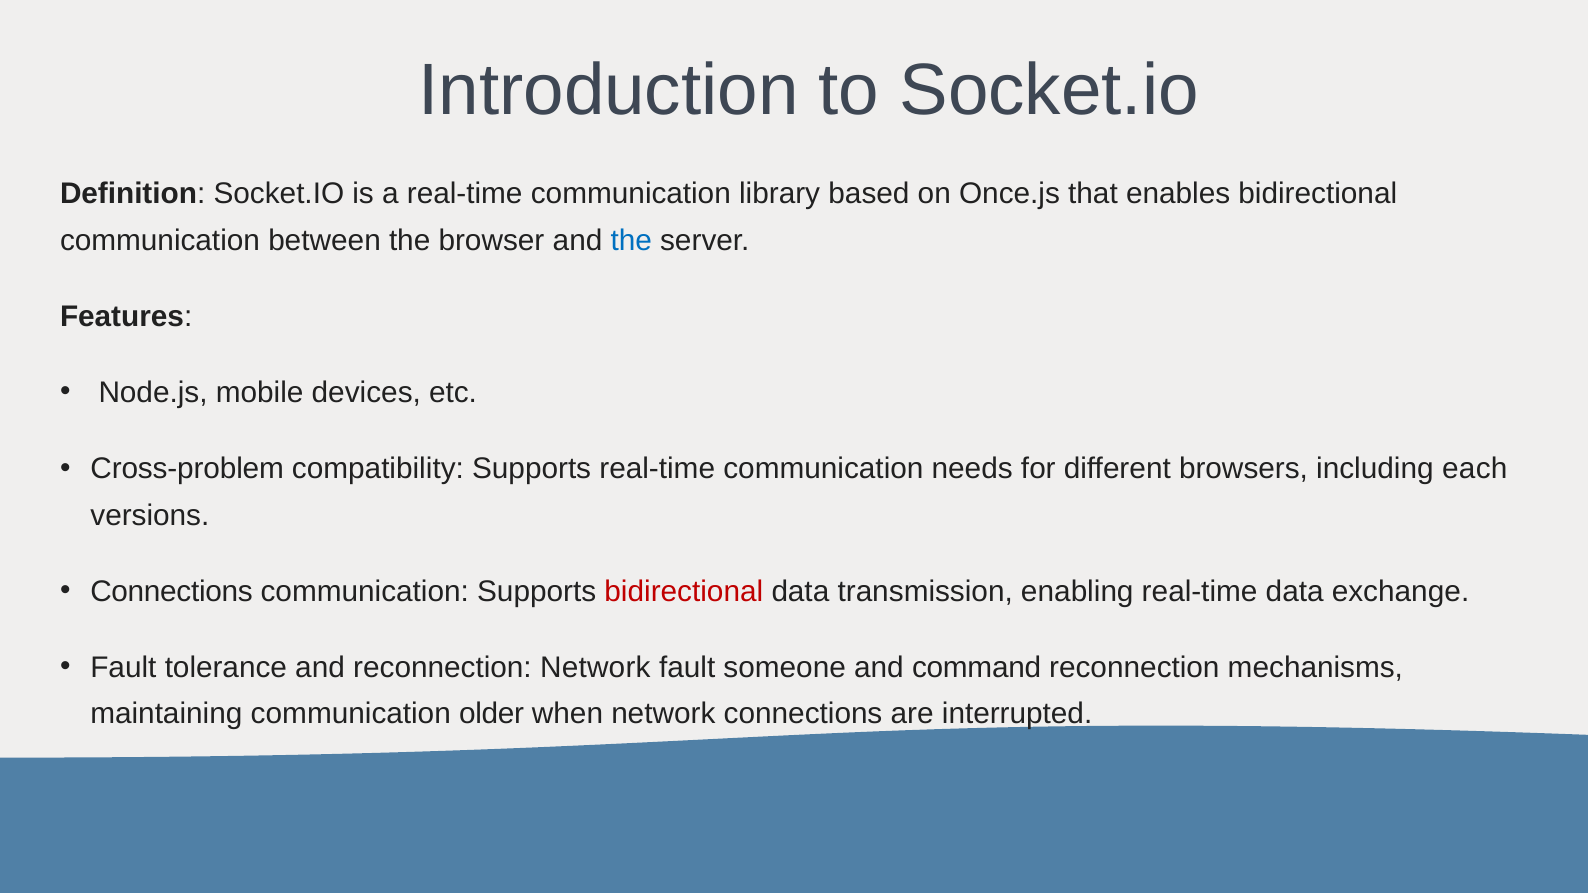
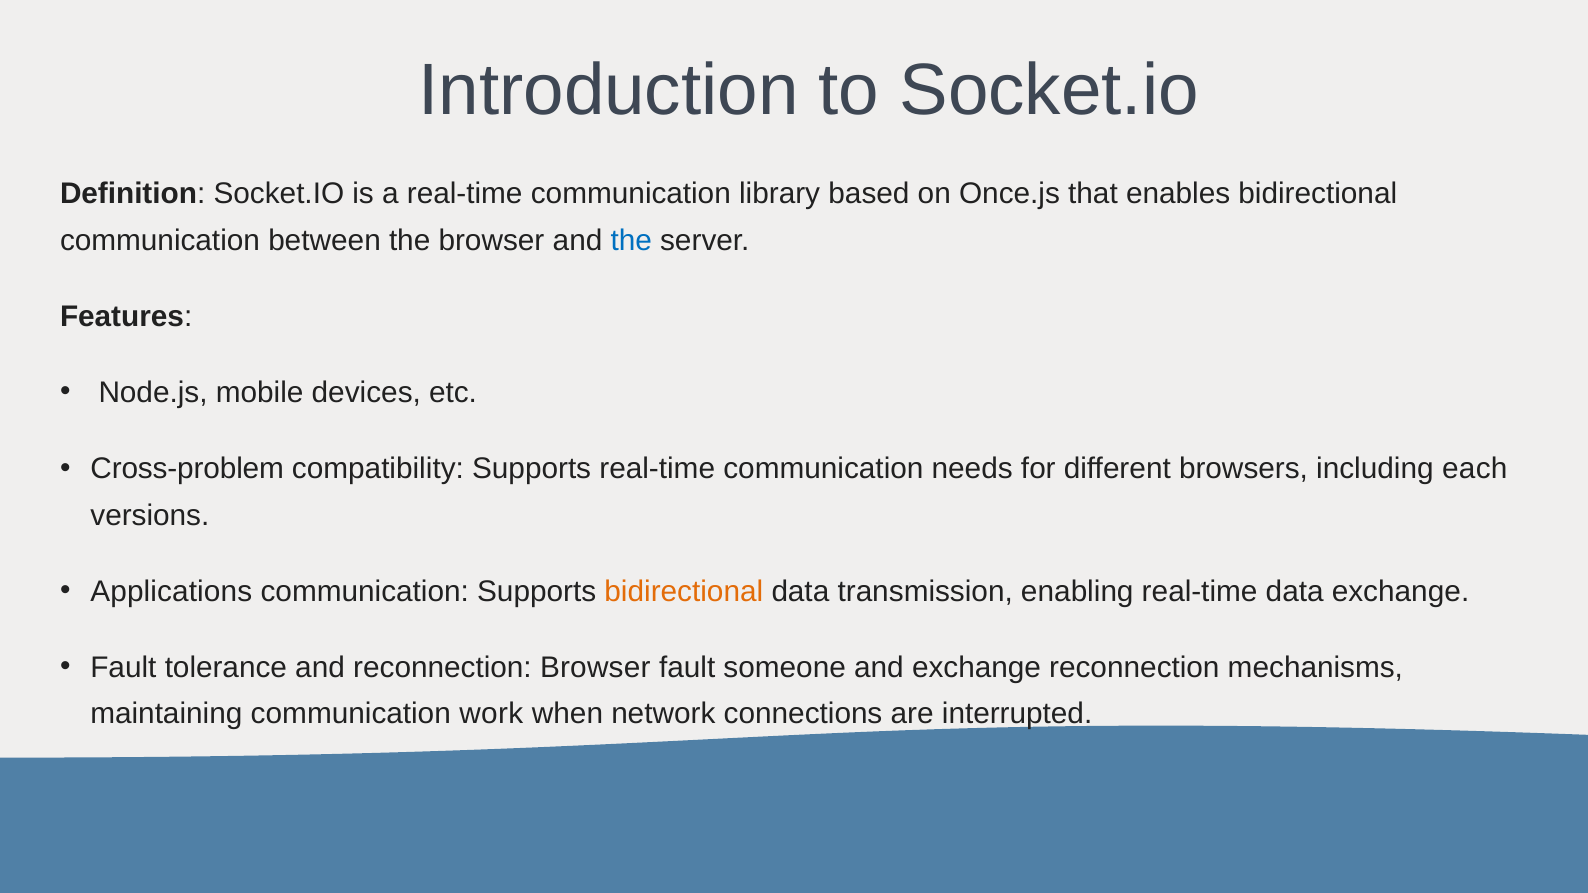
Connections: Connections -> Applications (171, 592)
bidirectional colour: red -> orange (684, 592)
reconnection Network: Network -> Browser (595, 668)
and command: command -> exchange (976, 668)
older: older -> work (491, 714)
